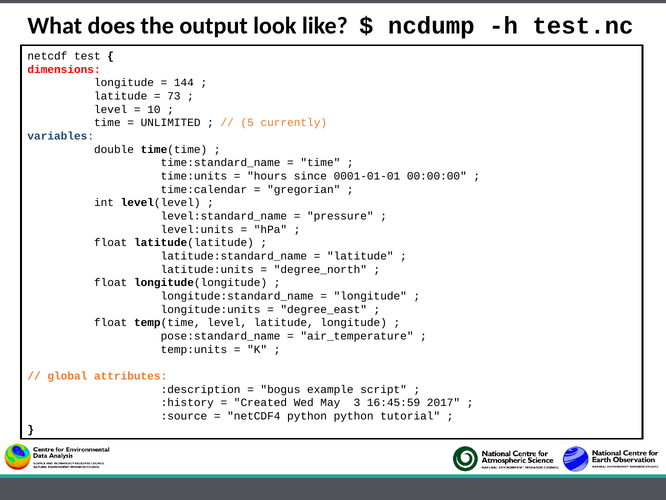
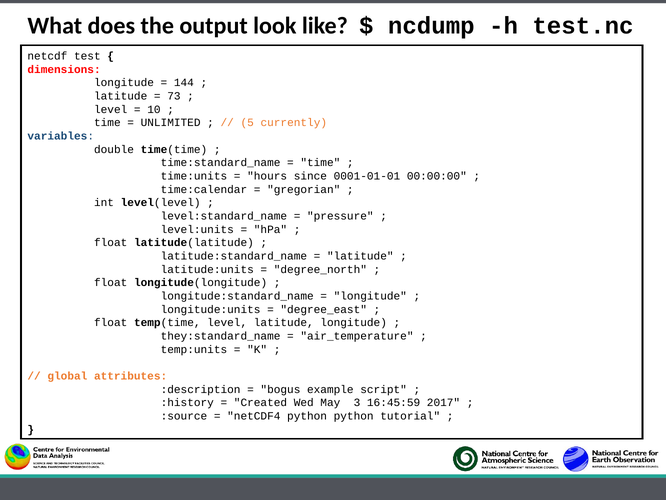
pose:standard_name: pose:standard_name -> they:standard_name (221, 336)
